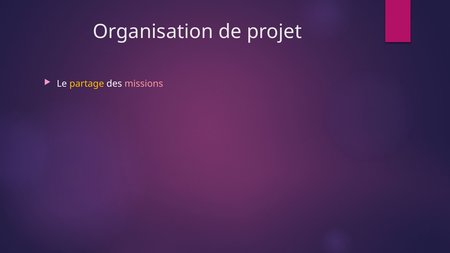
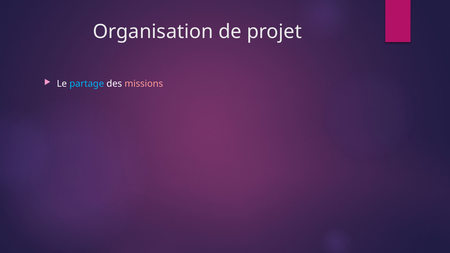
partage colour: yellow -> light blue (87, 84)
